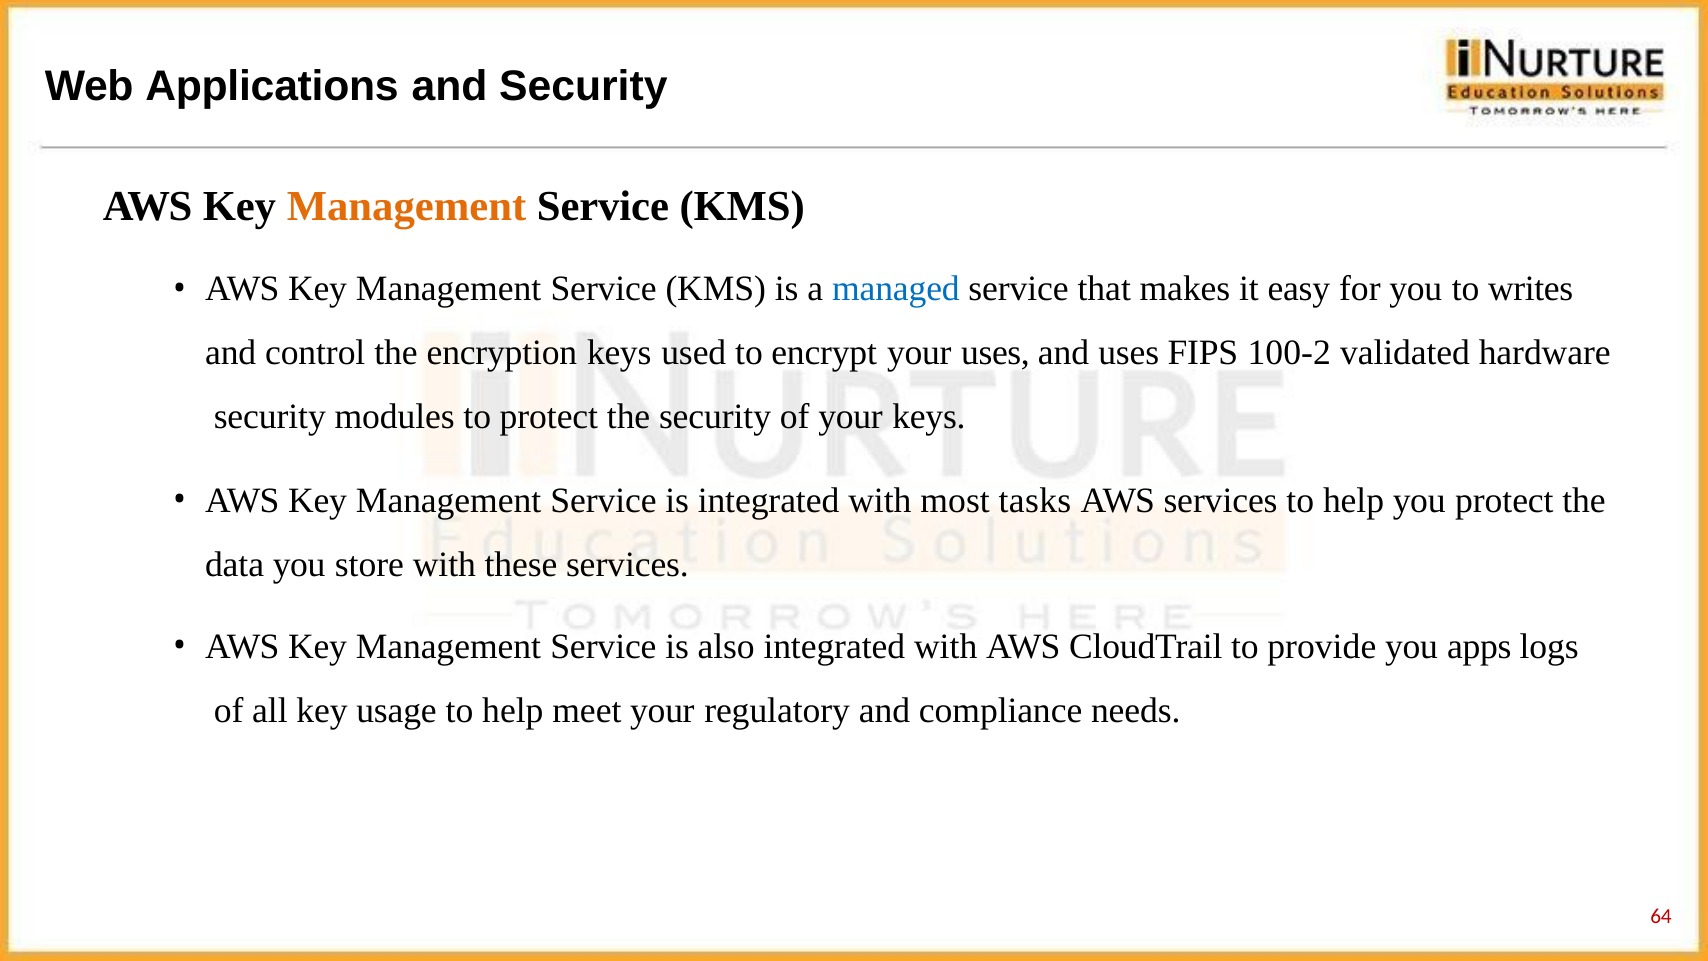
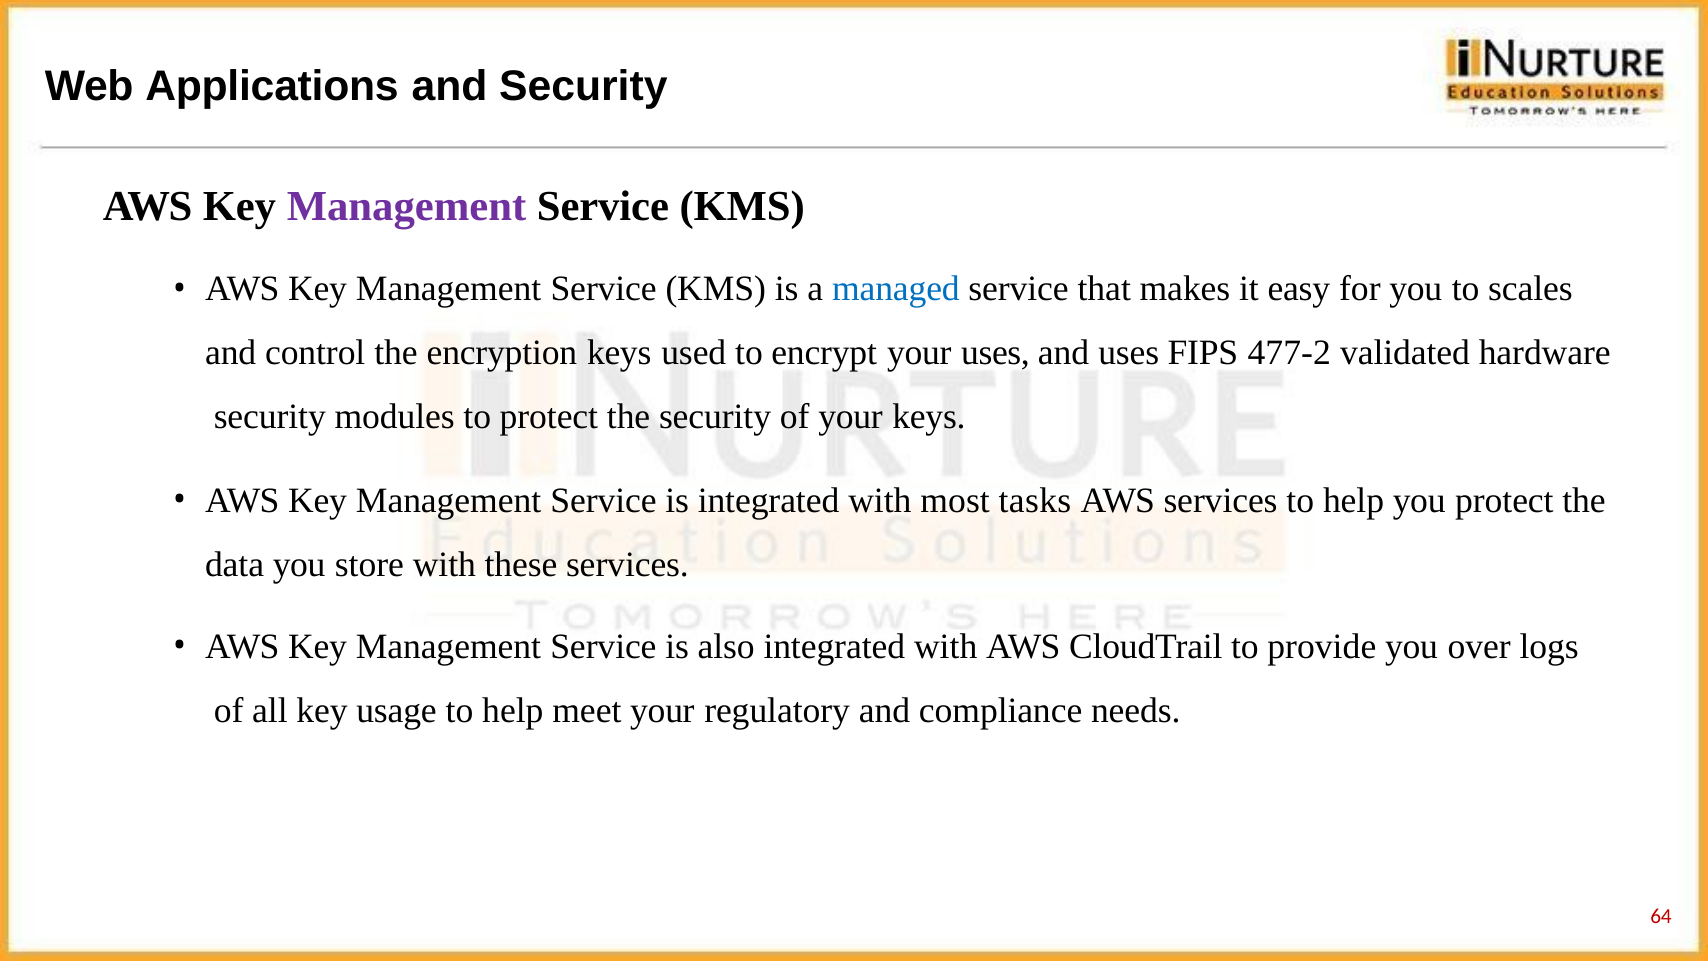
Management colour: orange -> purple (407, 207)
writes: writes -> scales (1530, 289)
100-2: 100-2 -> 477-2 (1289, 353)
apps: apps -> over (1479, 646)
